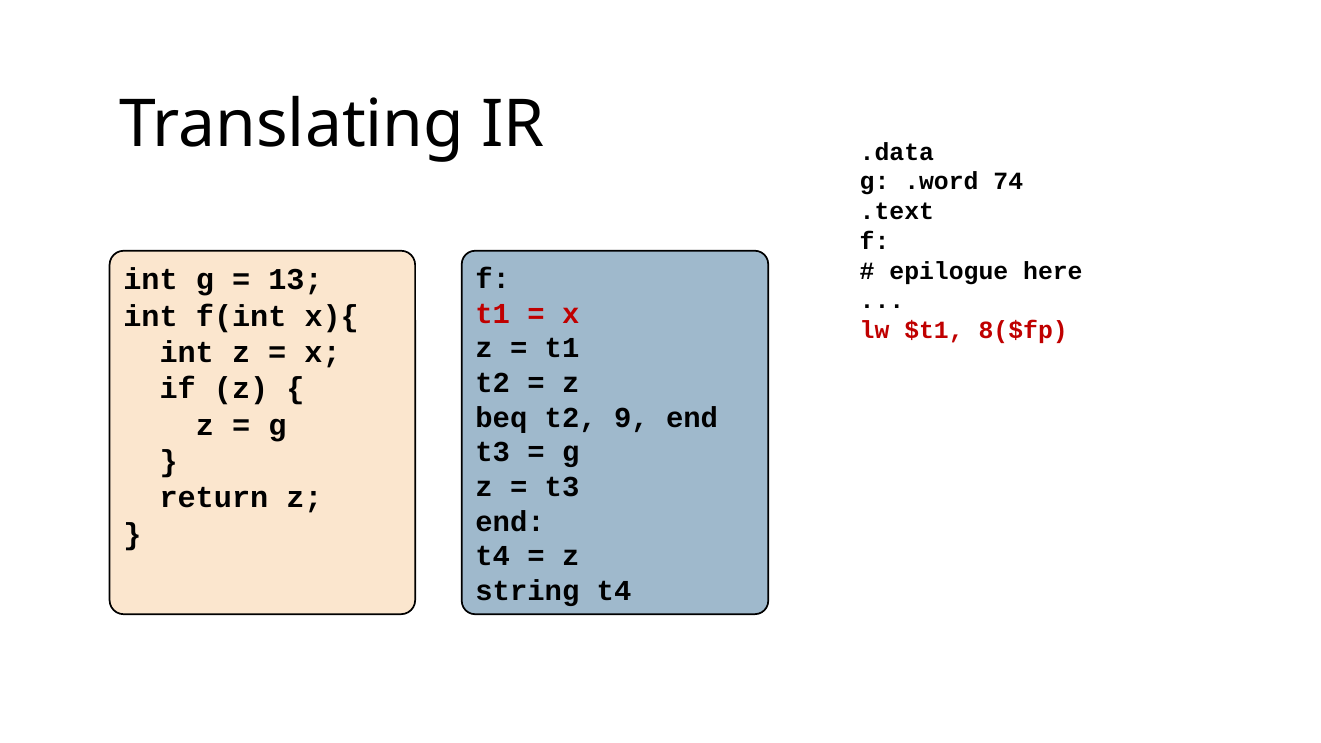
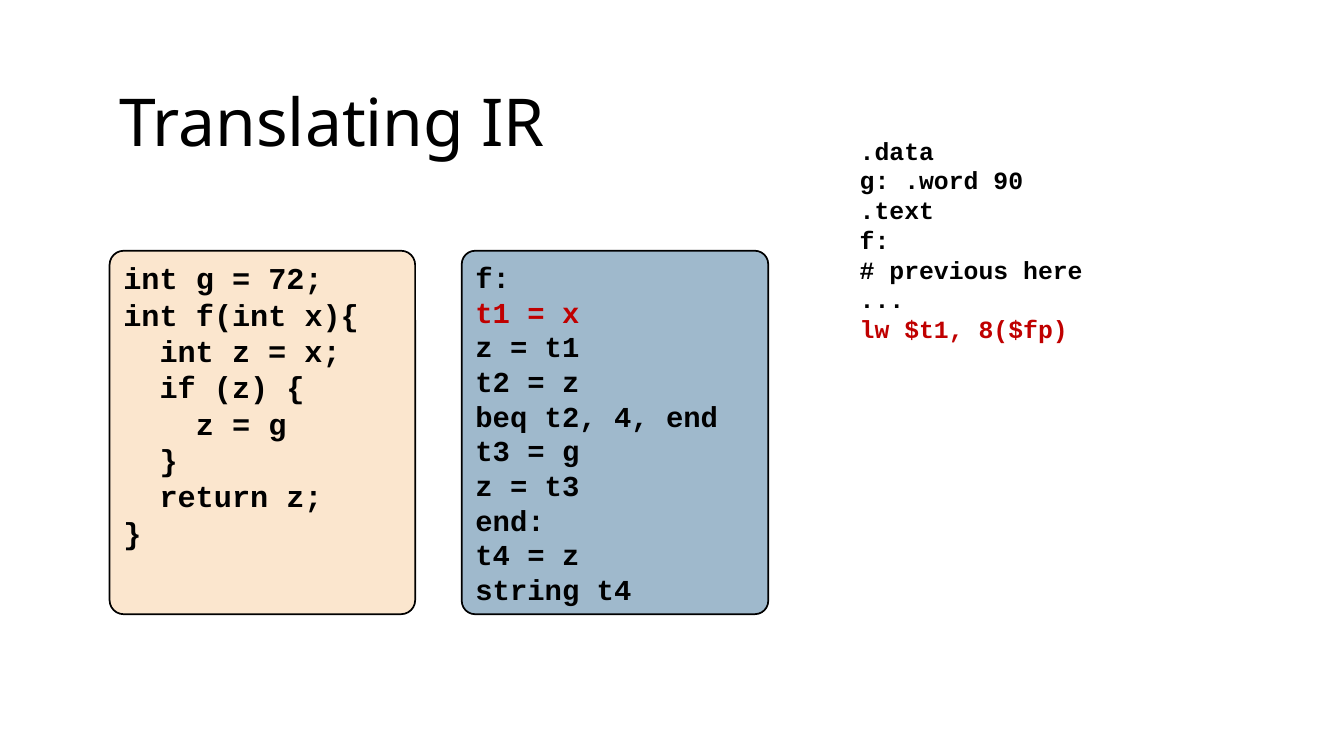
74: 74 -> 90 (1008, 182)
epilogue: epilogue -> previous (949, 271)
13: 13 -> 72 (296, 280)
9: 9 -> 4 (631, 418)
